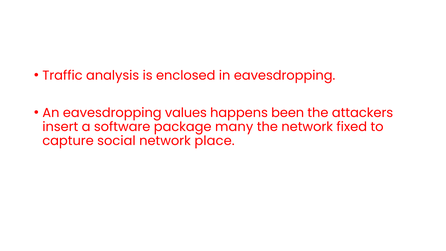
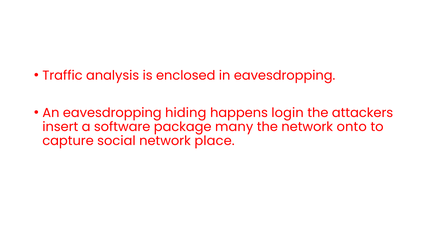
values: values -> hiding (186, 113)
been: been -> login (288, 113)
fixed: fixed -> onto (352, 127)
